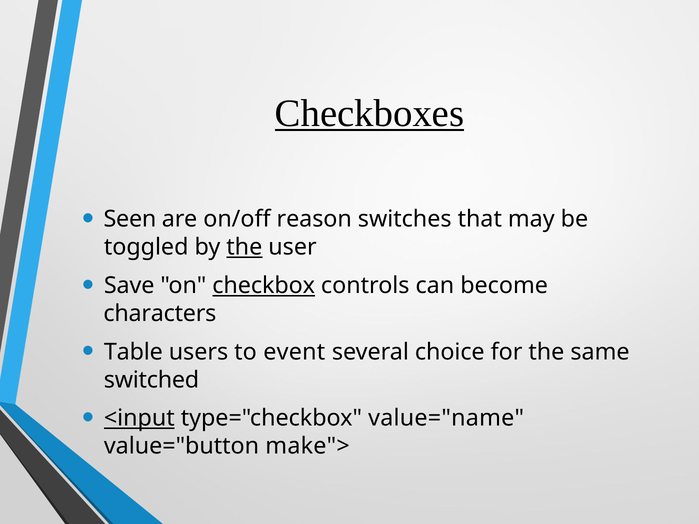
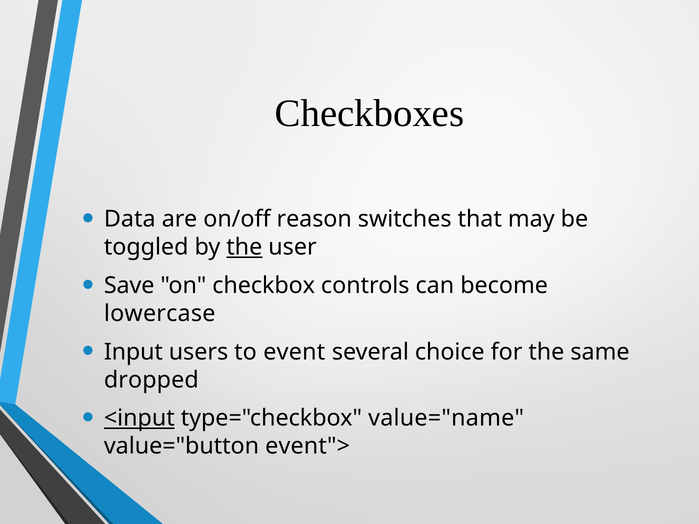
Checkboxes underline: present -> none (369, 113)
Seen: Seen -> Data (130, 219)
checkbox underline: present -> none (264, 286)
characters: characters -> lowercase (160, 314)
Table: Table -> Input (133, 352)
switched: switched -> dropped (151, 380)
make">: make"> -> event"> (308, 446)
